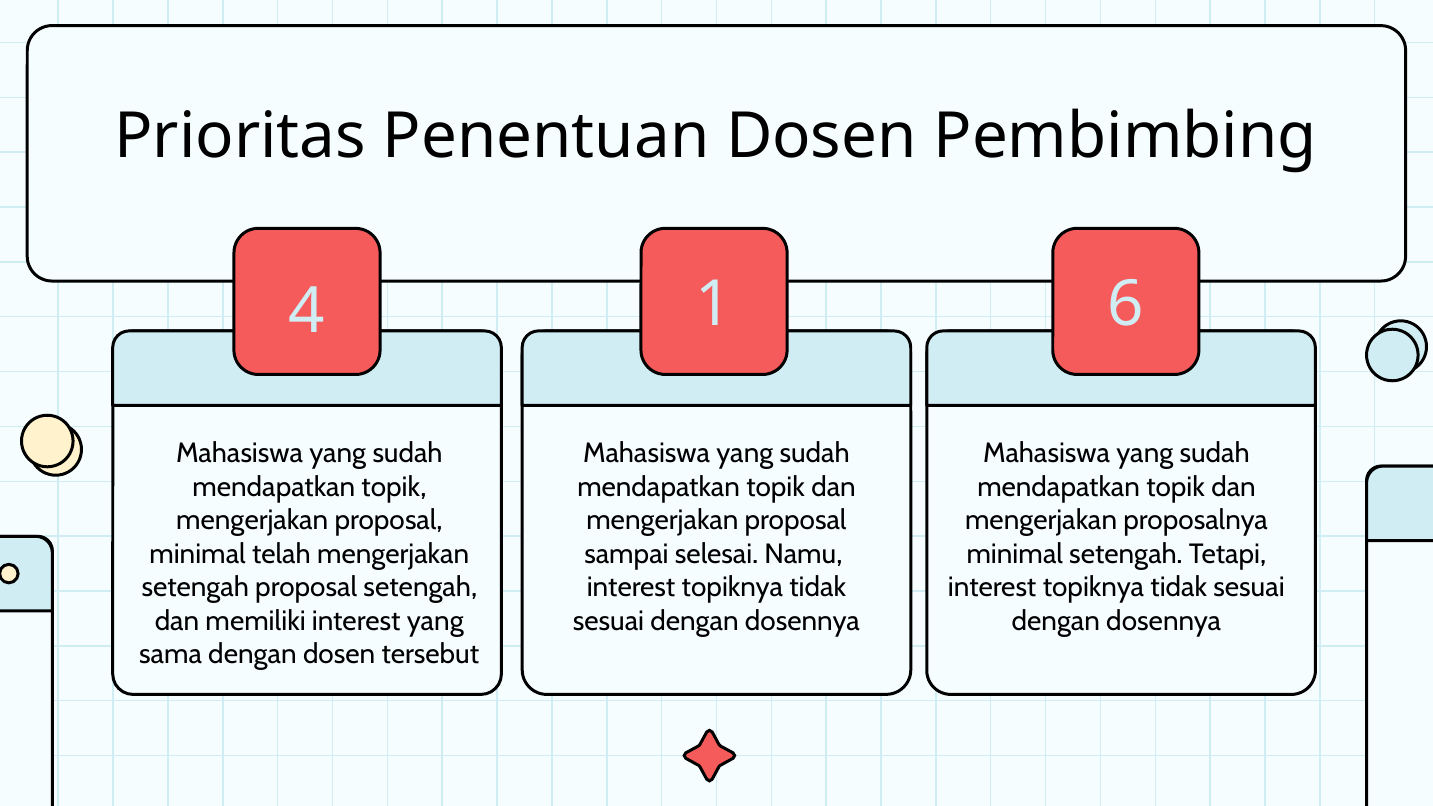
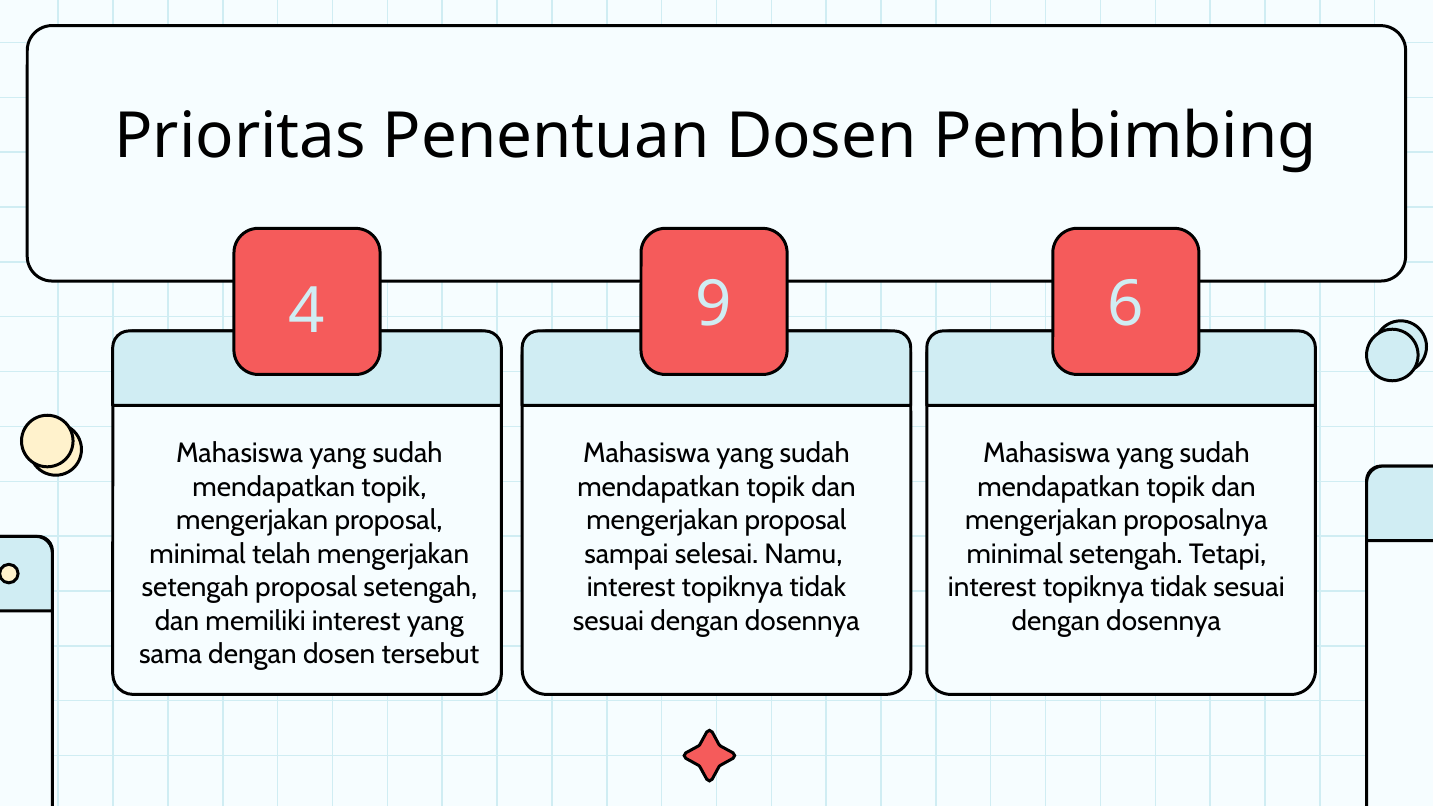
1: 1 -> 9 (714, 304)
